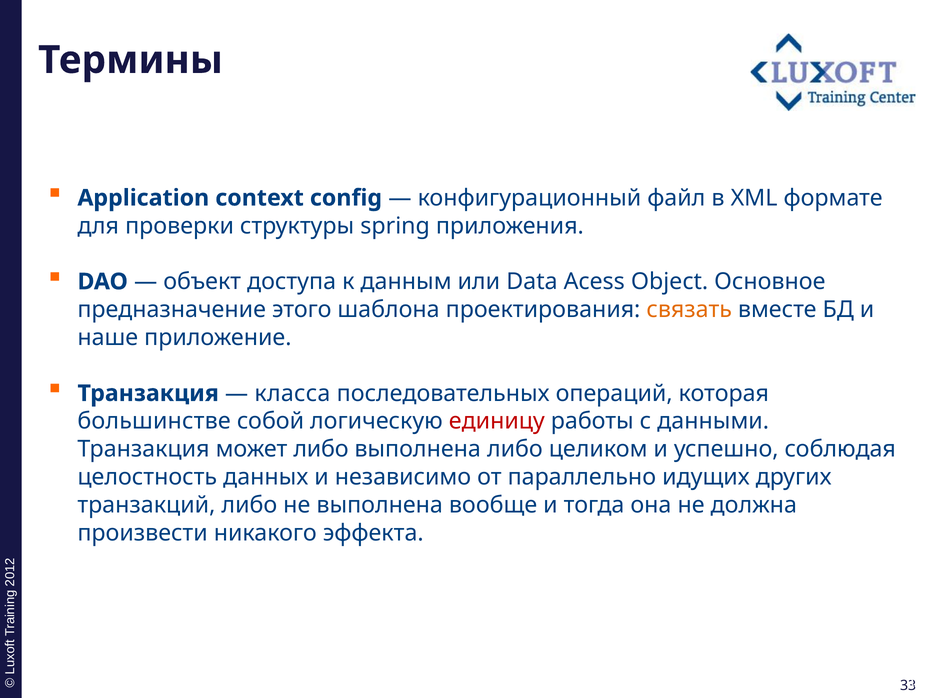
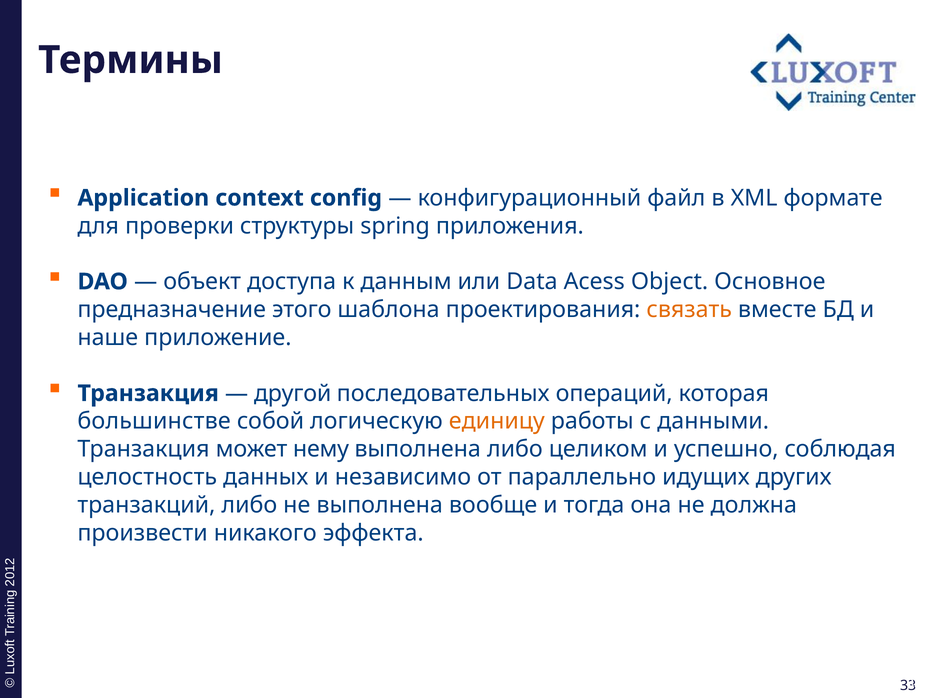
класса: класса -> другой (293, 393)
единицу colour: red -> orange (497, 421)
может либо: либо -> нему (321, 449)
